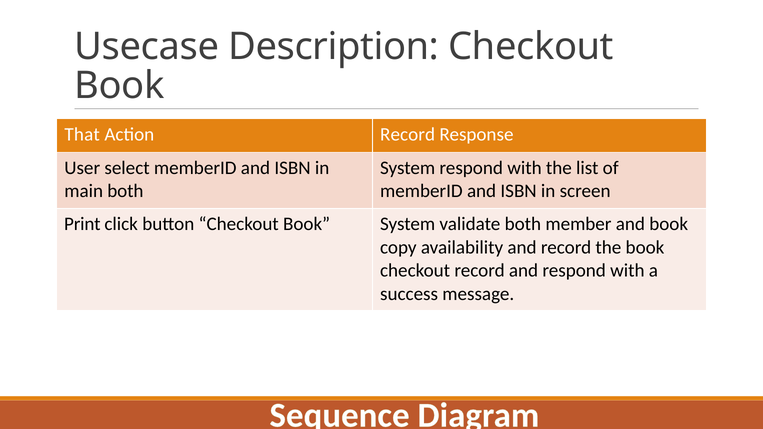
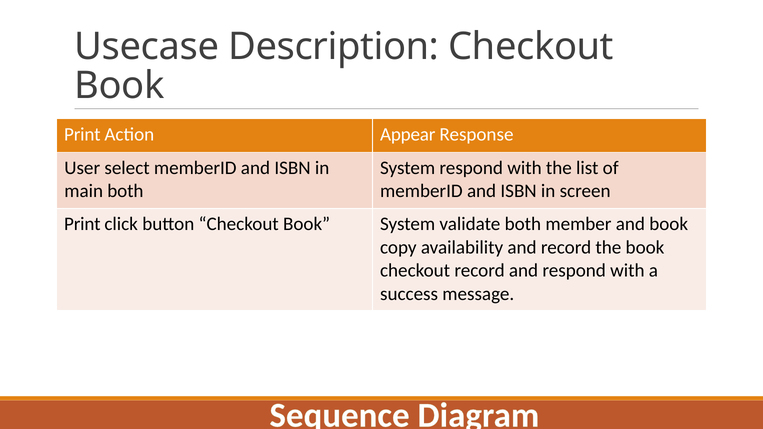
That: That -> Print (82, 134)
Action Record: Record -> Appear (408, 134)
